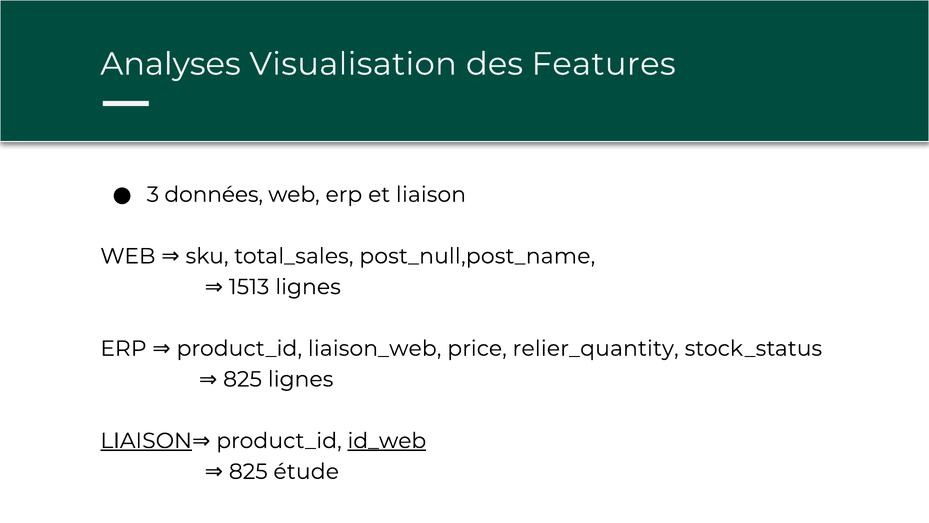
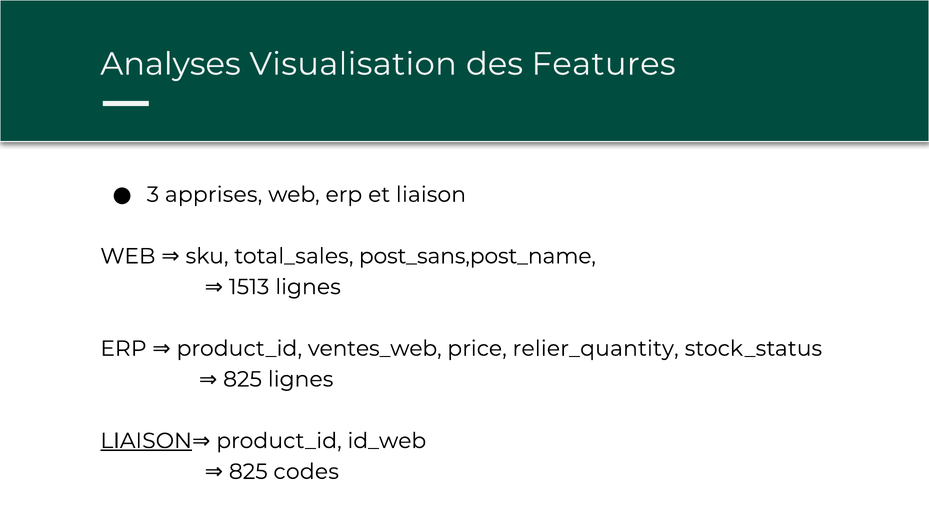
données: données -> apprises (214, 194)
post_null,post_name: post_null,post_name -> post_sans,post_name (477, 256)
liaison_web: liaison_web -> ventes_web (375, 348)
id_web underline: present -> none (387, 441)
étude: étude -> codes (306, 471)
